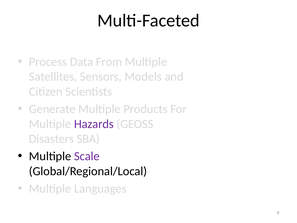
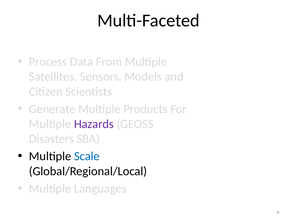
Scale colour: purple -> blue (87, 156)
